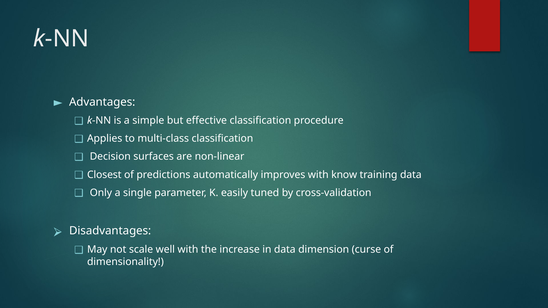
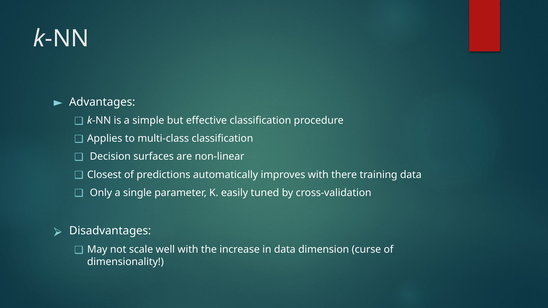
know: know -> there (344, 175)
